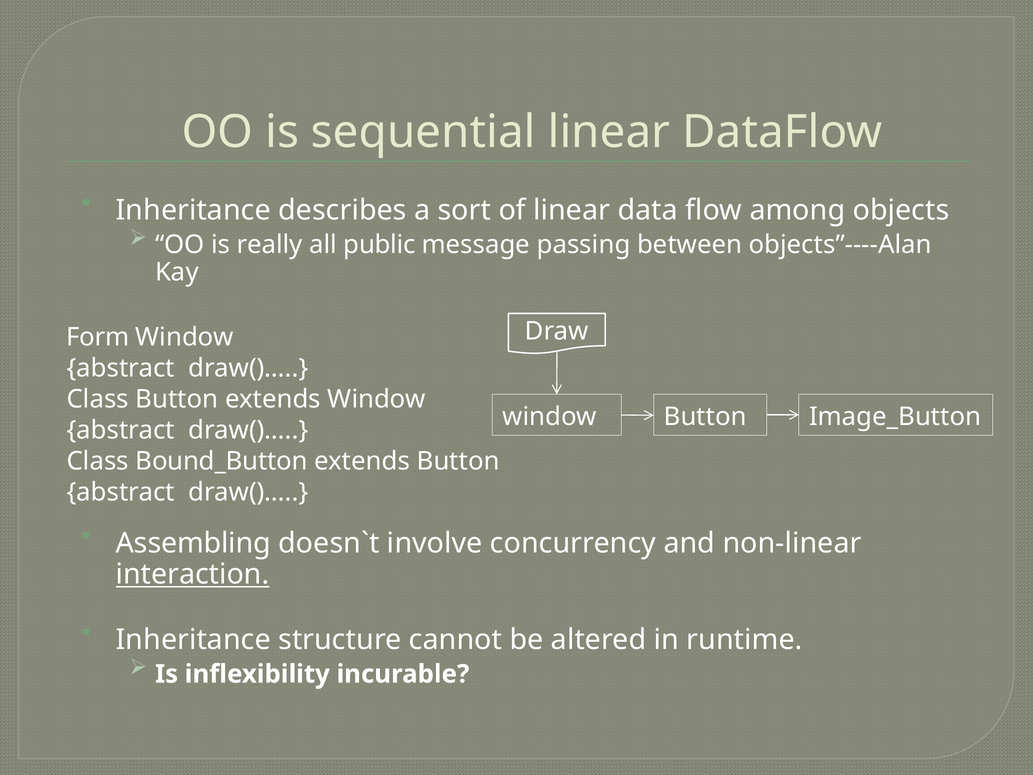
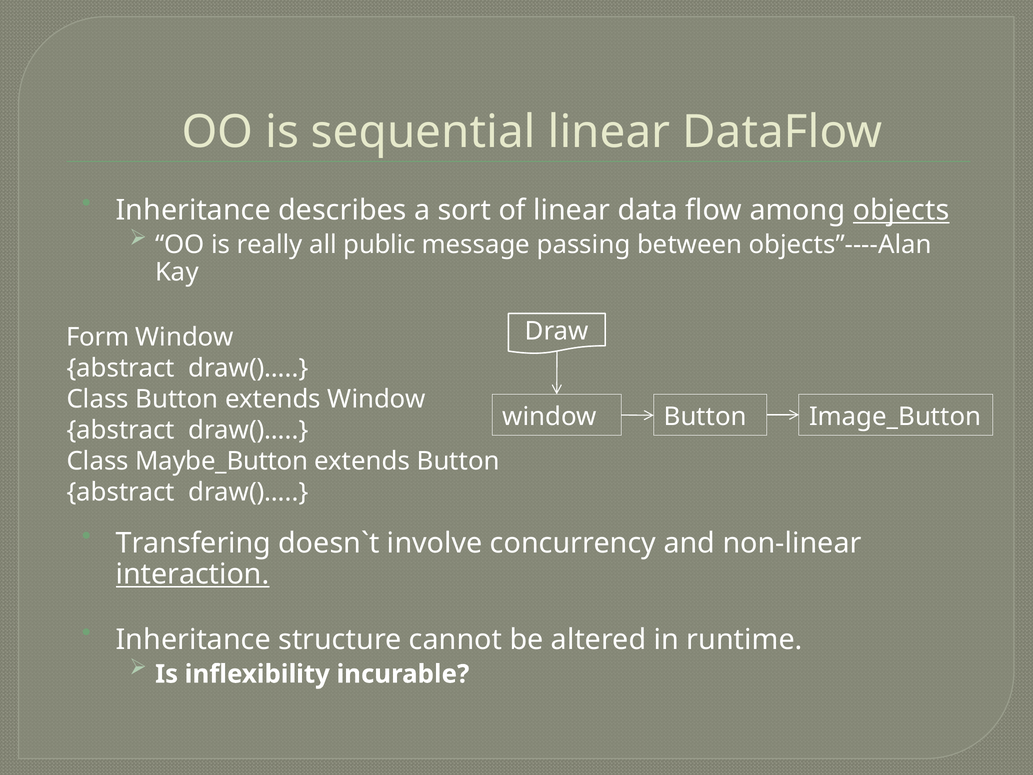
objects underline: none -> present (901, 210)
Bound_Button: Bound_Button -> Maybe_Button (222, 461)
Assembling: Assembling -> Transfering (193, 543)
